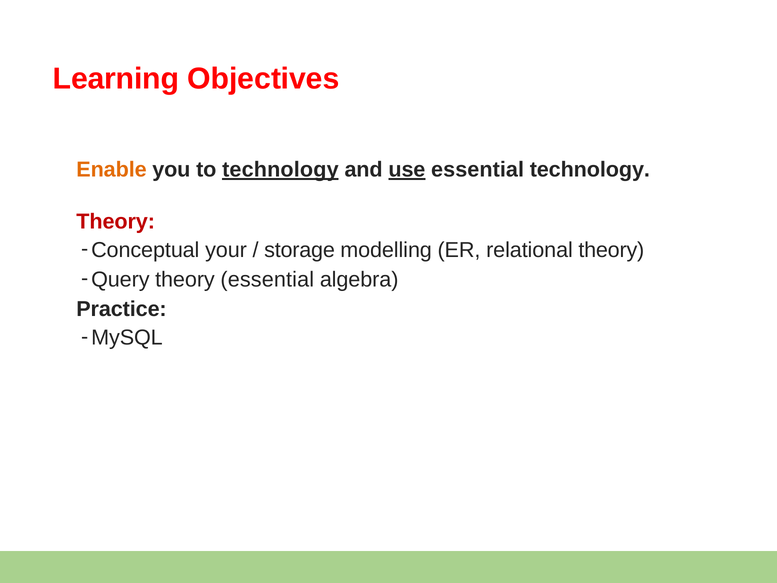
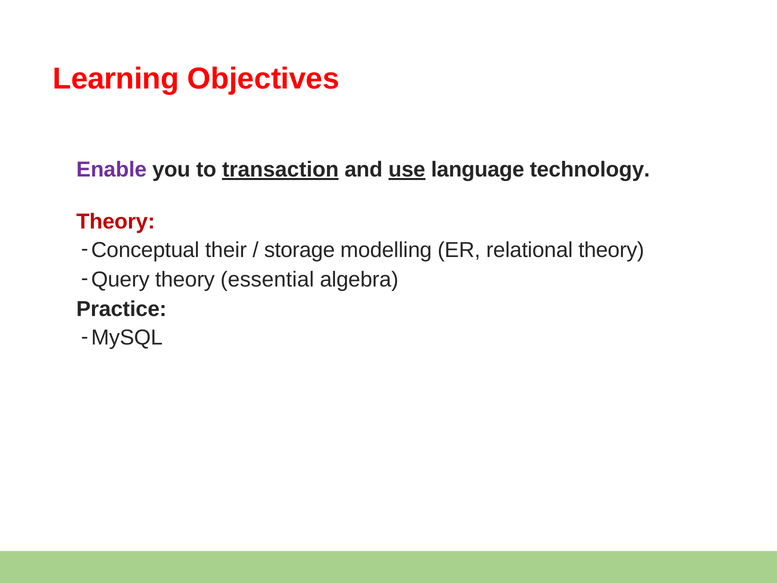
Enable colour: orange -> purple (112, 169)
to technology: technology -> transaction (280, 169)
use essential: essential -> language (478, 169)
your: your -> their (226, 250)
